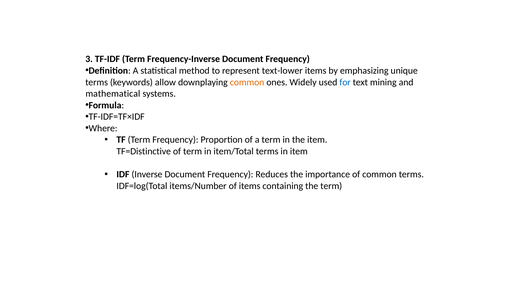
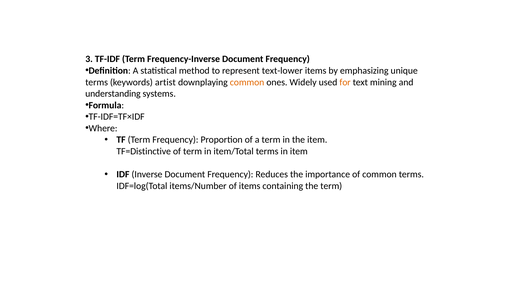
allow: allow -> artist (165, 82)
for colour: blue -> orange (345, 82)
mathematical: mathematical -> understanding (113, 94)
